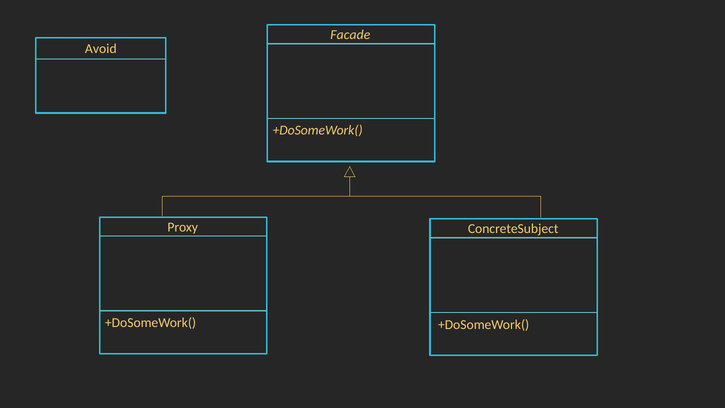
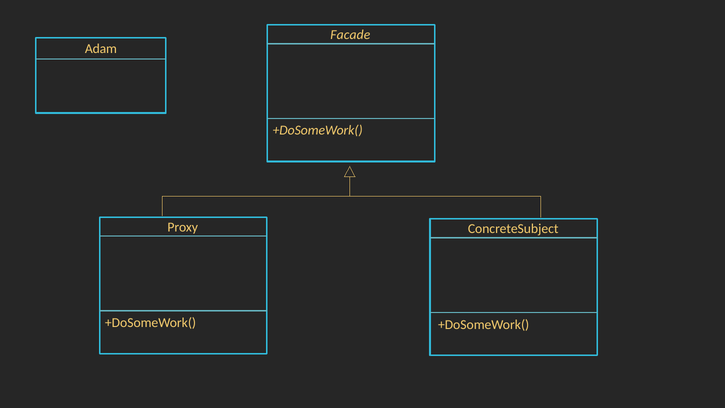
Avoid: Avoid -> Adam (101, 49)
